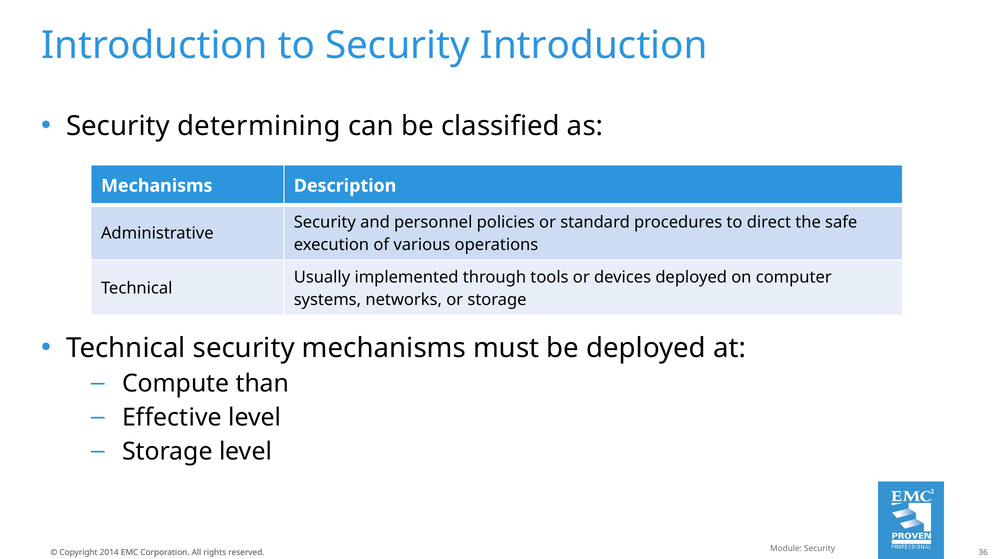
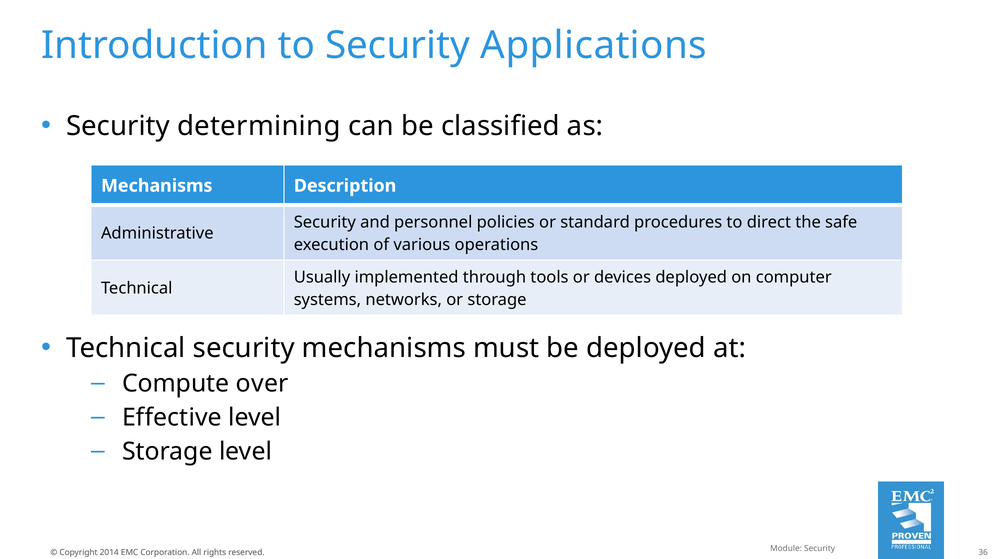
Security Introduction: Introduction -> Applications (594, 46)
than: than -> over (262, 384)
